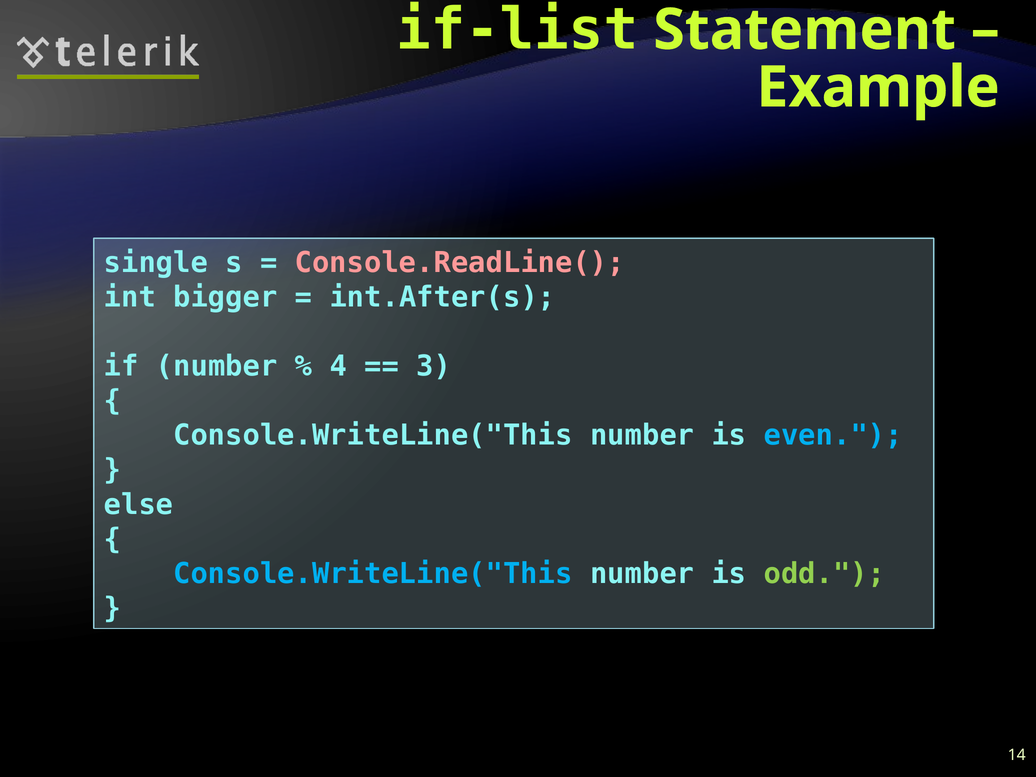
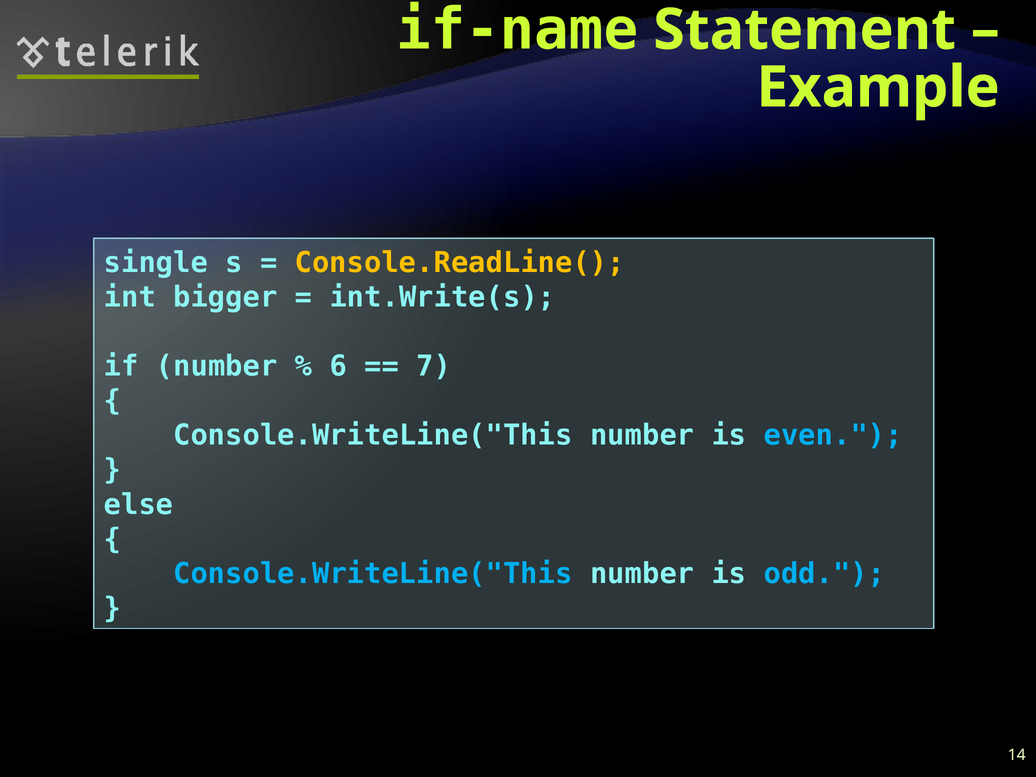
if-list: if-list -> if-name (517, 30)
Console.ReadLine( colour: pink -> yellow (460, 263)
int.After(s: int.After(s -> int.Write(s (442, 297)
4: 4 -> 6 (338, 366)
3: 3 -> 7 (434, 366)
odd colour: light green -> light blue (824, 574)
